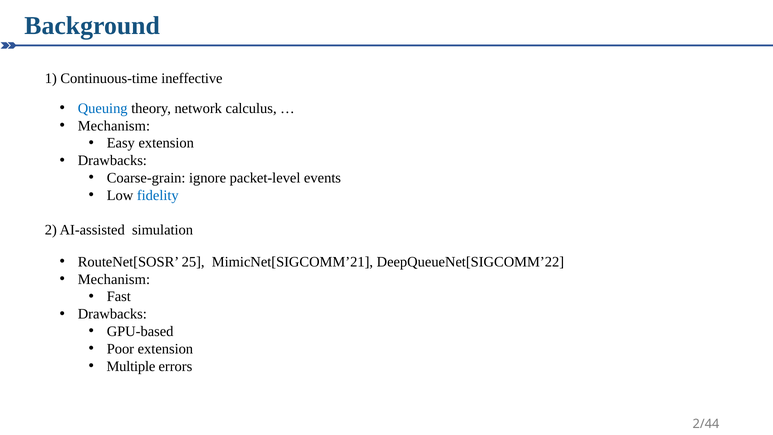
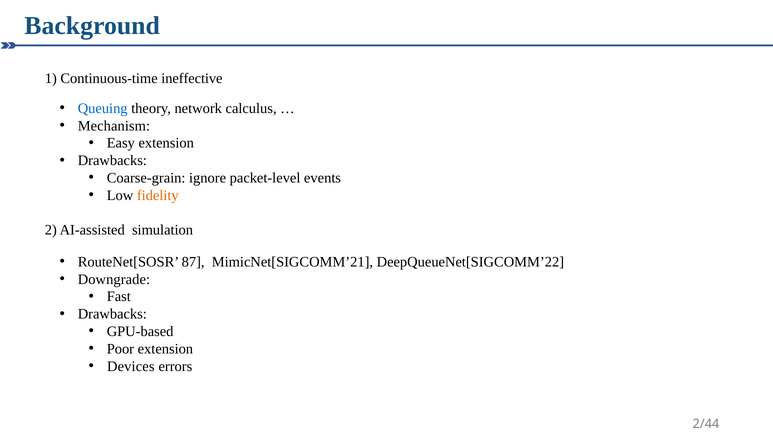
fidelity colour: blue -> orange (158, 195)
25: 25 -> 87 (193, 262)
Mechanism: Mechanism -> Downgrade (114, 279)
Multiple: Multiple -> Devices (131, 366)
